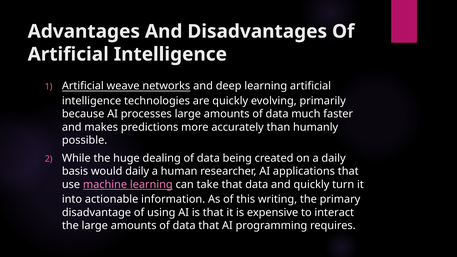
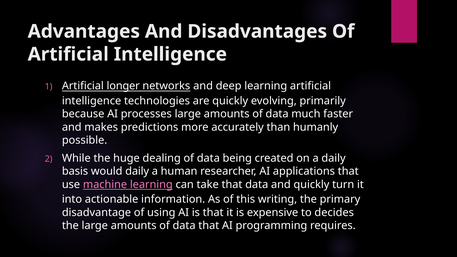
weave: weave -> longer (123, 86)
interact: interact -> decides (334, 212)
